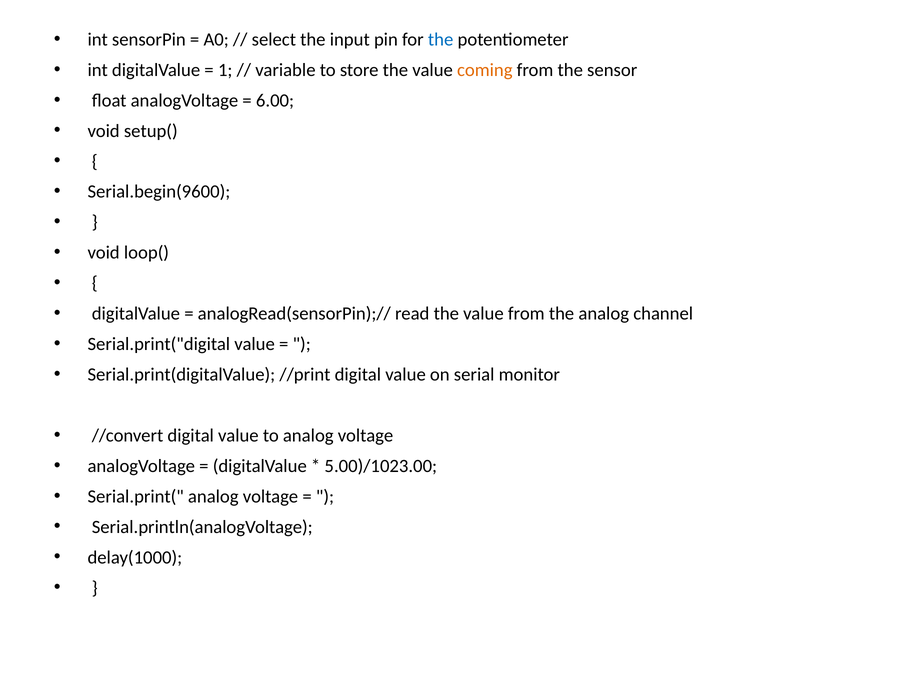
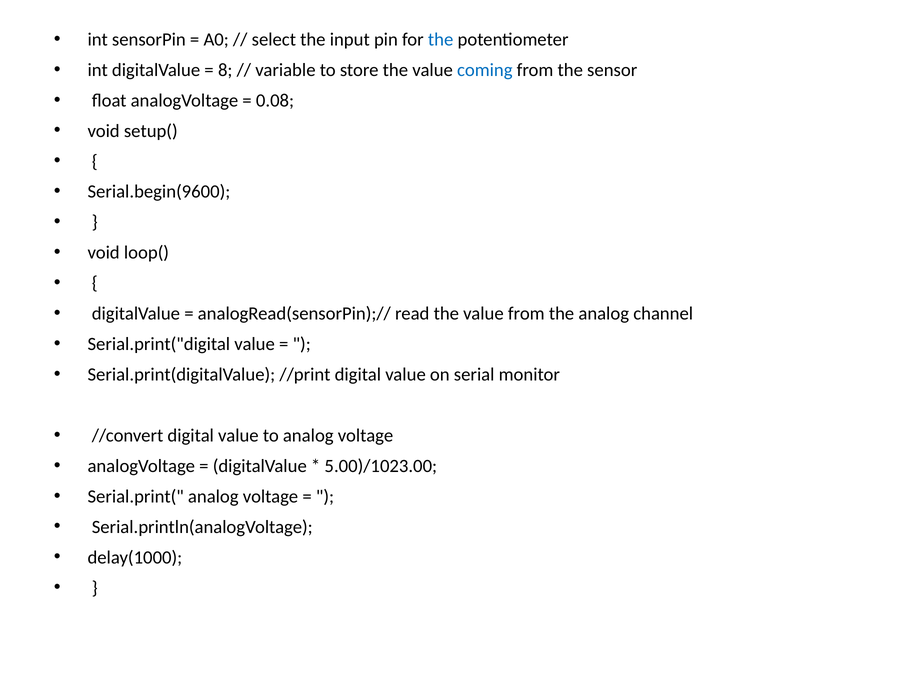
1: 1 -> 8 (225, 70)
coming colour: orange -> blue (485, 70)
6.00: 6.00 -> 0.08 (275, 100)
